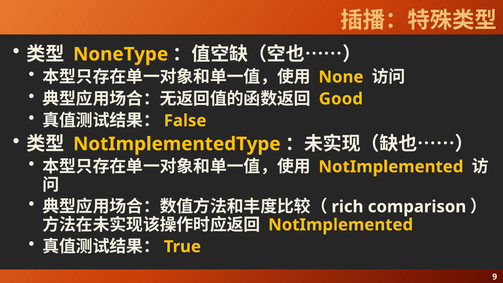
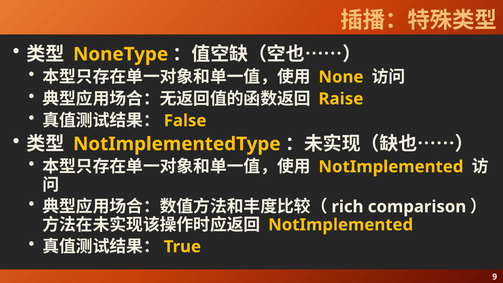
Good: Good -> Raise (341, 99)
